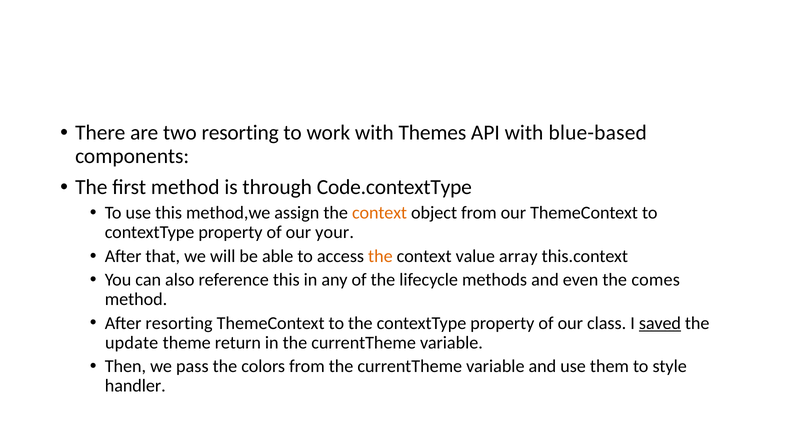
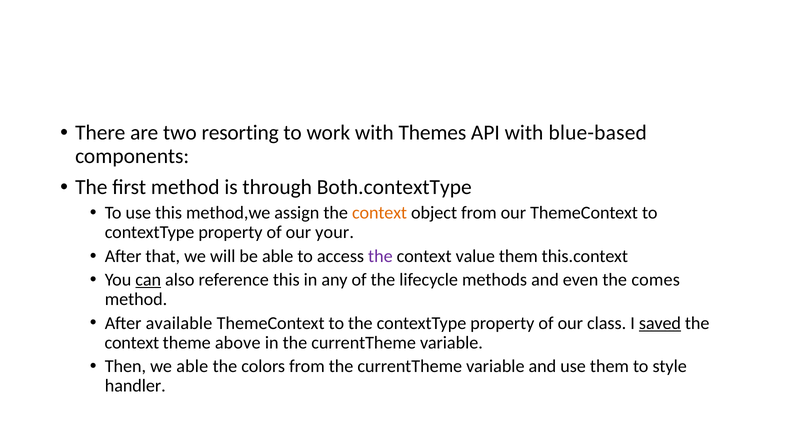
Code.contextType: Code.contextType -> Both.contextType (394, 187)
the colour: orange -> purple (380, 256)
value array: array -> them (518, 256)
can underline: none -> present (148, 280)
After resorting: resorting -> available (179, 323)
update: update -> context (132, 343)
return: return -> above (238, 343)
we pass: pass -> able (192, 366)
